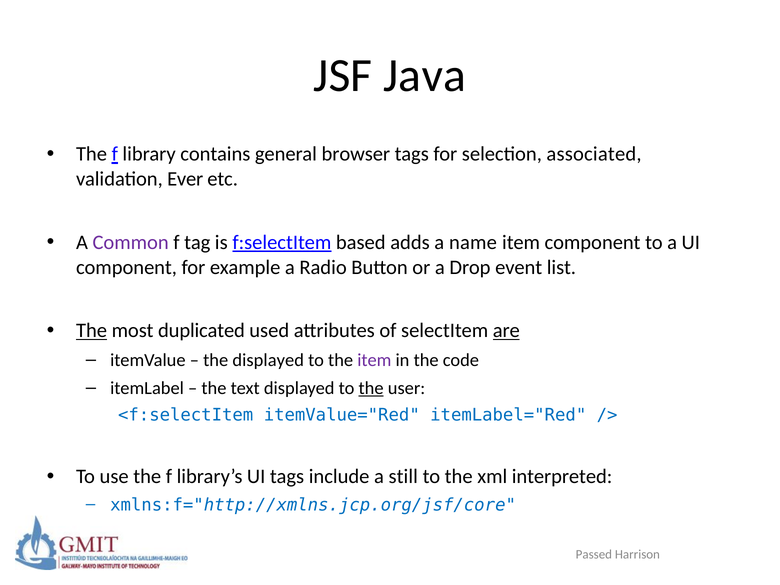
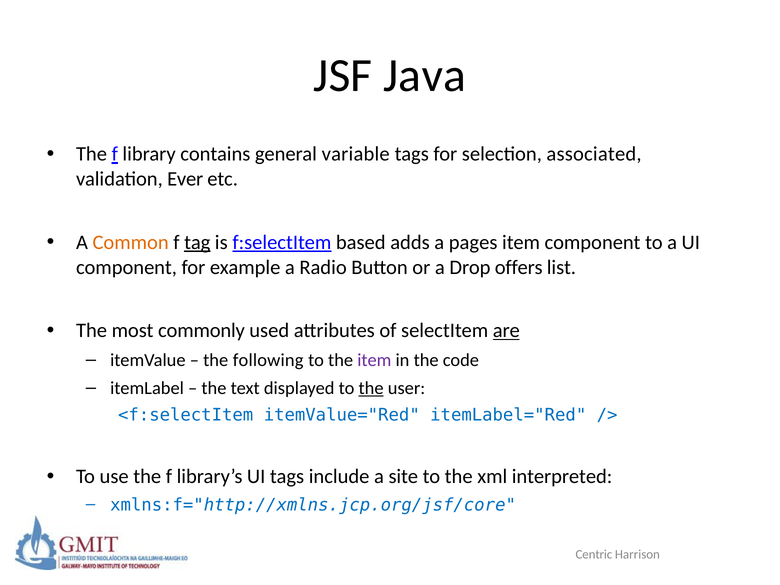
browser: browser -> variable (356, 154)
Common colour: purple -> orange (131, 242)
tag underline: none -> present (197, 242)
name: name -> pages (473, 242)
event: event -> offers (519, 267)
The underline: present -> none (92, 331)
duplicated: duplicated -> commonly (201, 331)
the displayed: displayed -> following (268, 360)
still: still -> site (403, 477)
Passed: Passed -> Centric (594, 555)
